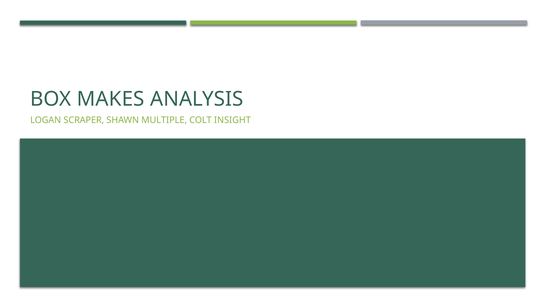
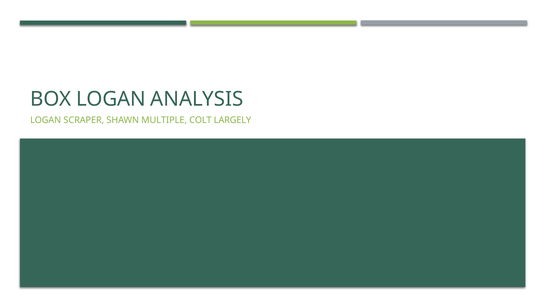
BOX MAKES: MAKES -> LOGAN (111, 99)
INSIGHT: INSIGHT -> LARGELY (232, 120)
